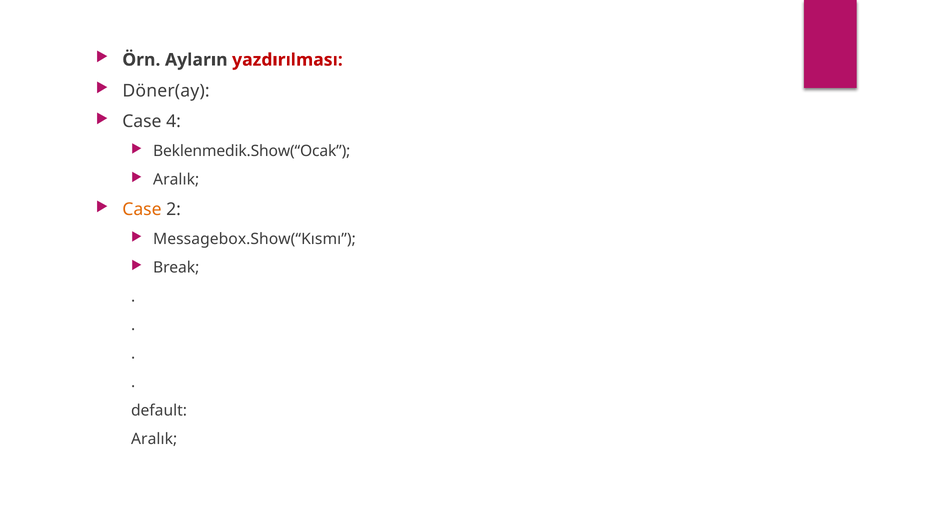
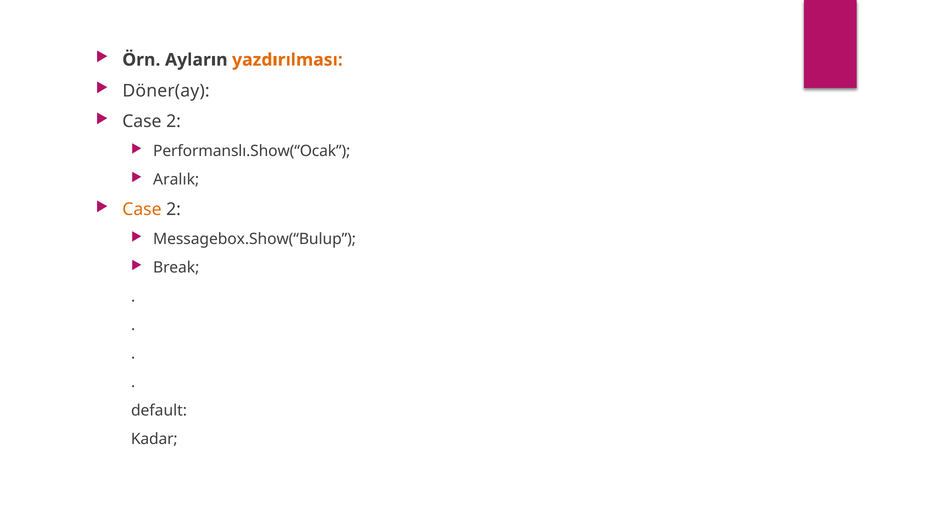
yazdırılması colour: red -> orange (287, 60)
4: 4 -> 2 (174, 122)
Beklenmedik.Show(“Ocak: Beklenmedik.Show(“Ocak -> Performanslı.Show(“Ocak (252, 151)
Messagebox.Show(“Kısmı: Messagebox.Show(“Kısmı -> Messagebox.Show(“Bulup (255, 239)
Aralık: Aralık -> Kadar (154, 439)
